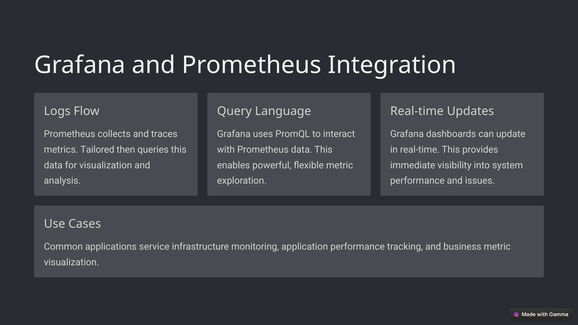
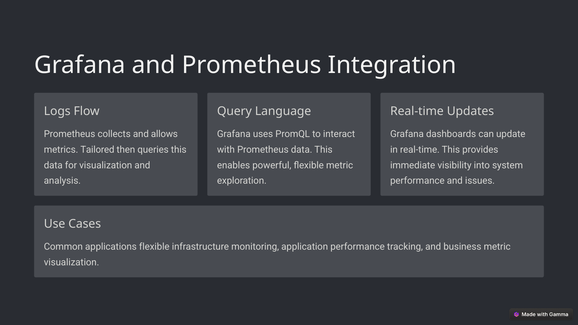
traces: traces -> allows (164, 134)
applications service: service -> flexible (154, 247)
